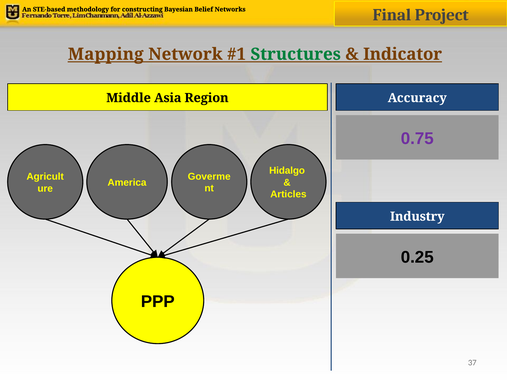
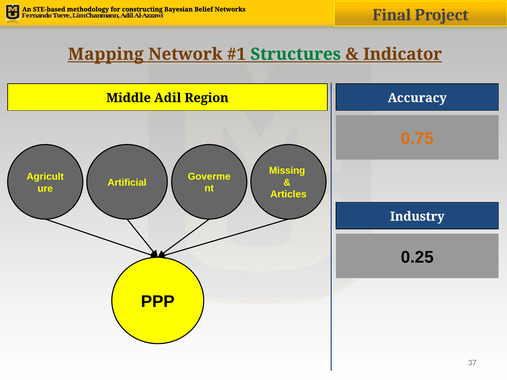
Asia: Asia -> Adil (168, 98)
0.75 colour: purple -> orange (417, 139)
Hidalgo: Hidalgo -> Missing (287, 171)
America: America -> Artificial (127, 183)
